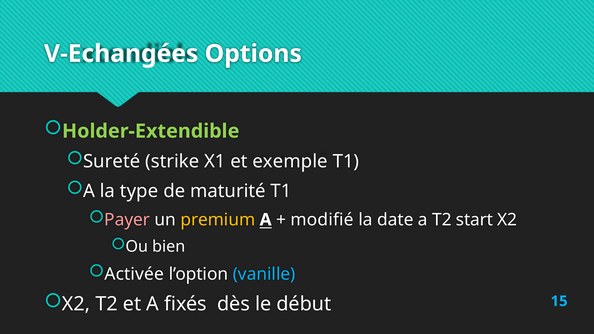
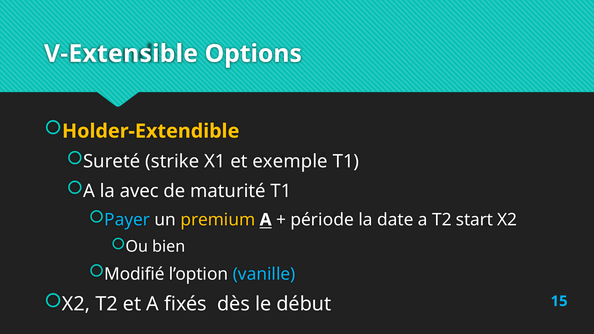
V-Echangées: V-Echangées -> V-Extensible (121, 54)
Holder-Extendible colour: light green -> yellow (151, 131)
type: type -> avec (139, 191)
Payer colour: pink -> light blue (127, 220)
modifié: modifié -> période (322, 220)
Activée: Activée -> Modifié (134, 274)
